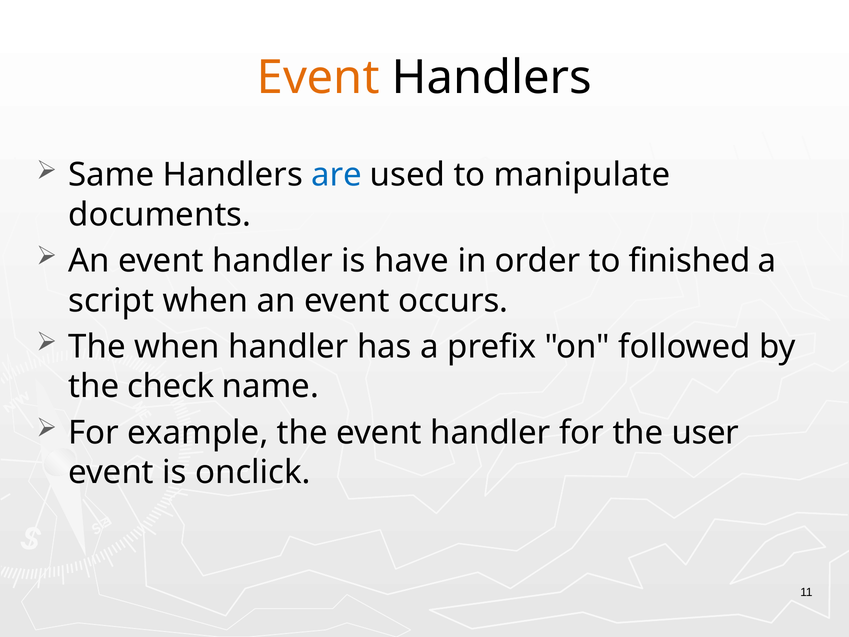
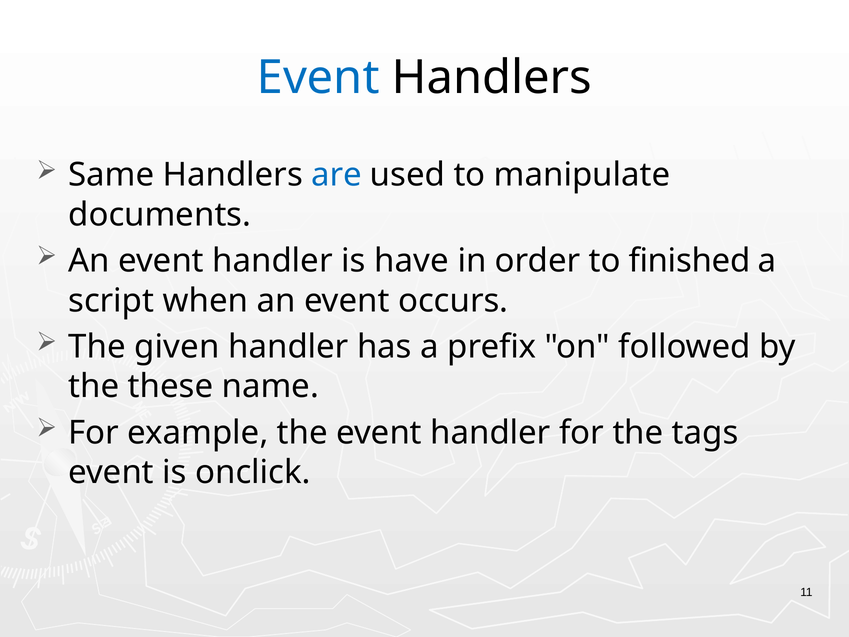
Event colour: orange -> blue (318, 78)
The when: when -> given (177, 347)
check: check -> these (171, 386)
user: user -> tags (705, 433)
